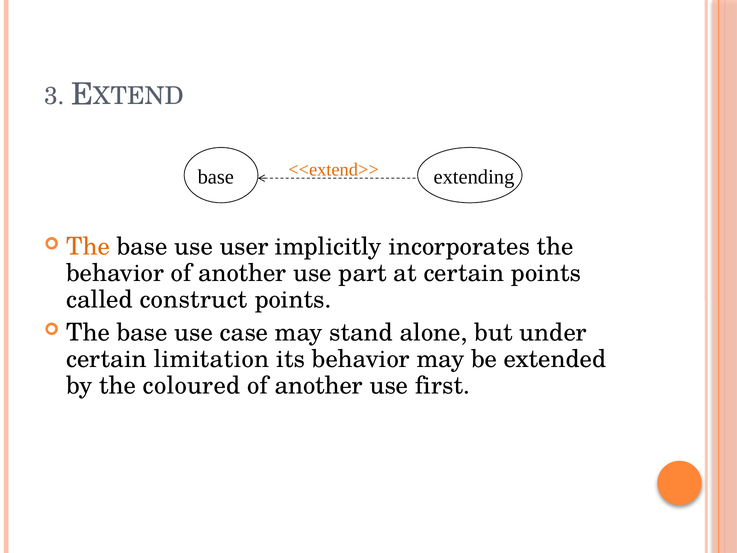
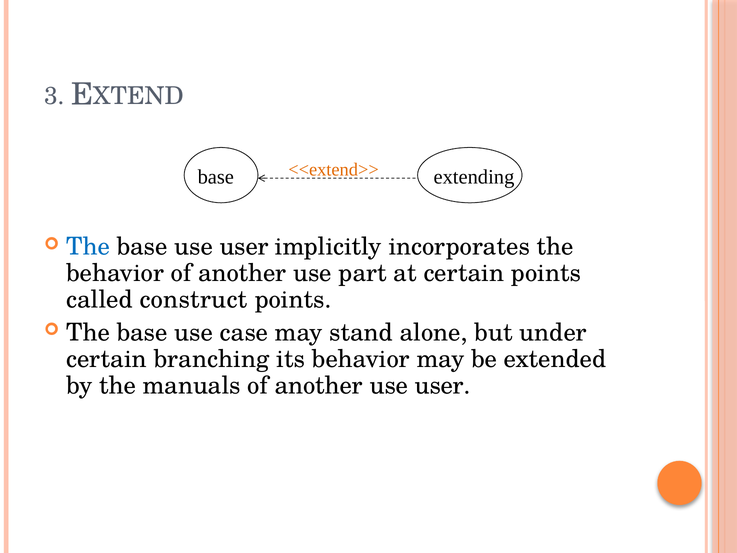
The colour: orange -> blue (88, 247)
limitation: limitation -> branching (212, 359)
coloured: coloured -> manuals (192, 385)
another use first: first -> user (443, 385)
